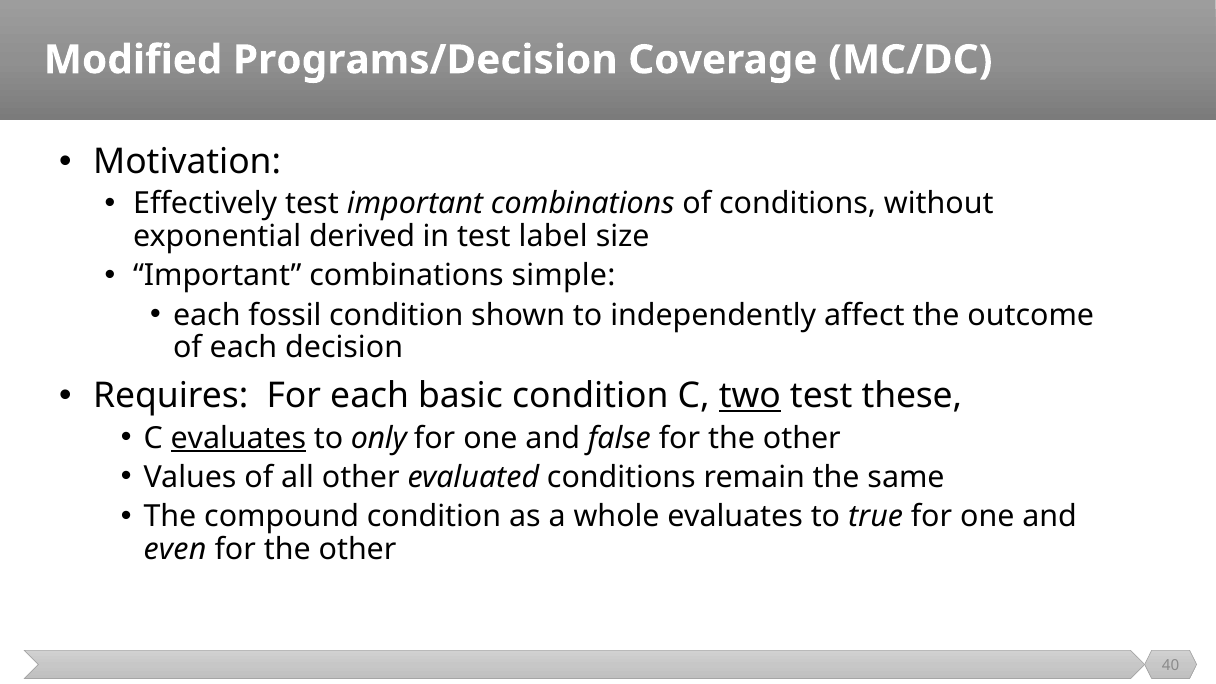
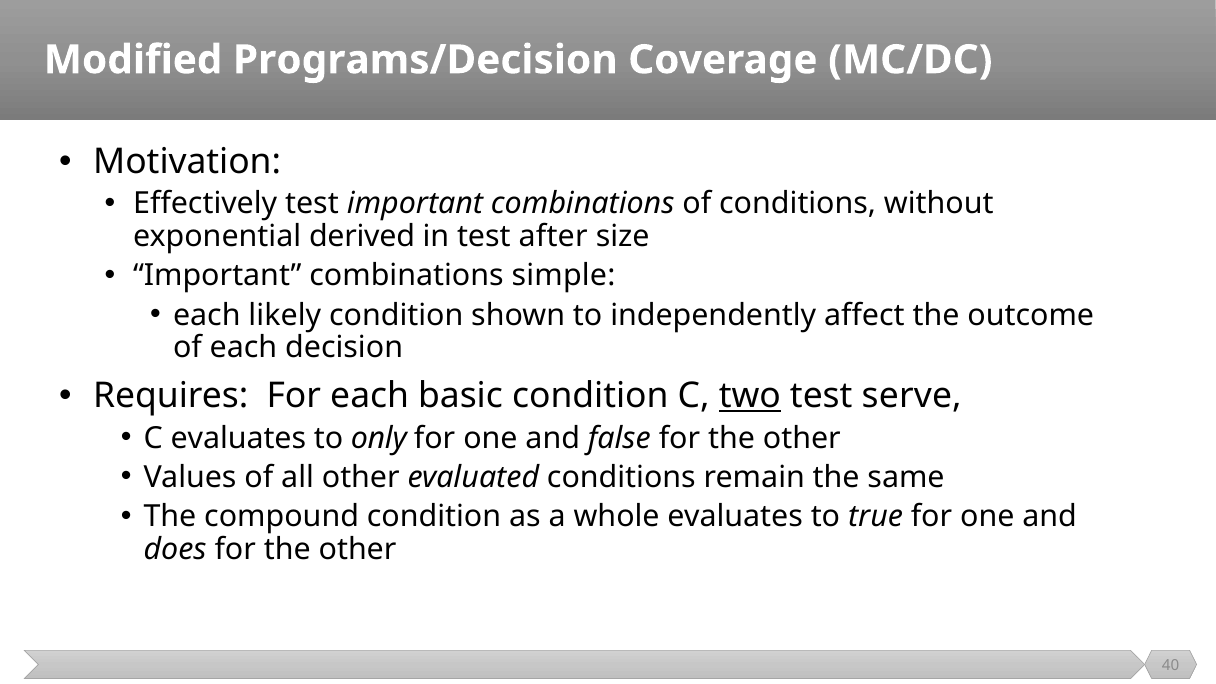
label: label -> after (553, 237)
fossil: fossil -> likely (285, 315)
these: these -> serve (912, 396)
evaluates underline: present -> none (238, 438)
even: even -> does (175, 549)
